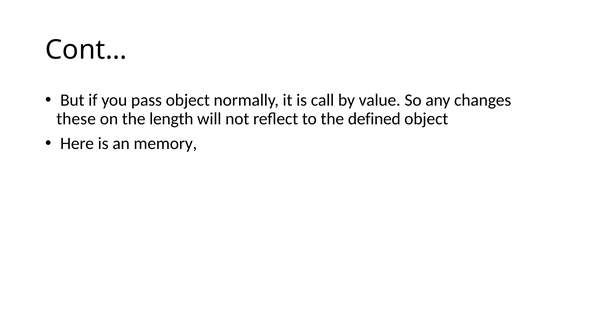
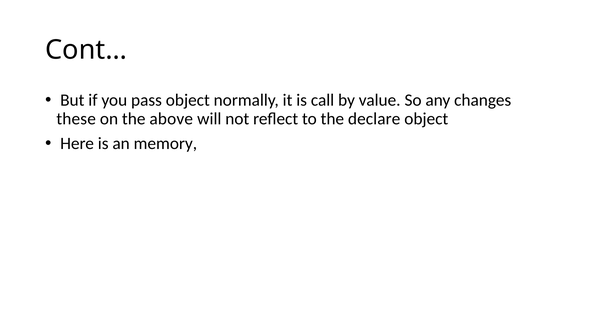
length: length -> above (171, 119)
defined: defined -> declare (374, 119)
